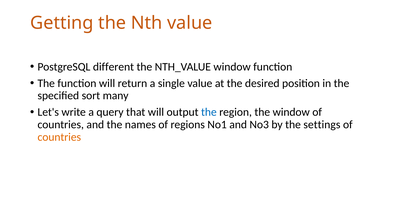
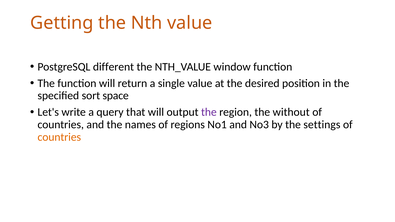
many: many -> space (116, 96)
the colour: blue -> purple (209, 112)
the window: window -> without (291, 112)
